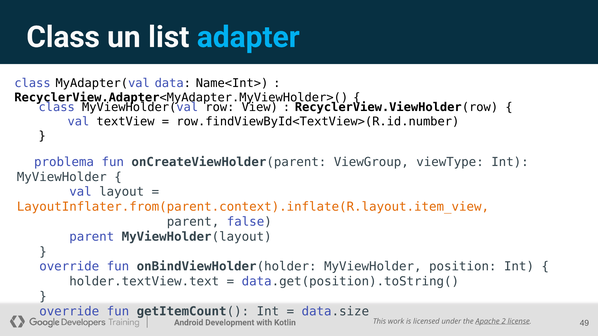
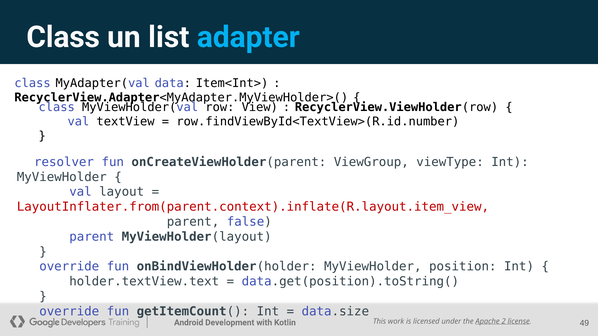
Name<Int>: Name<Int> -> Item<Int> (232, 83)
problema: problema -> resolver (64, 162)
LayoutInflater.from(parent.context).inflate(R.layout.item_view colour: orange -> red (253, 207)
